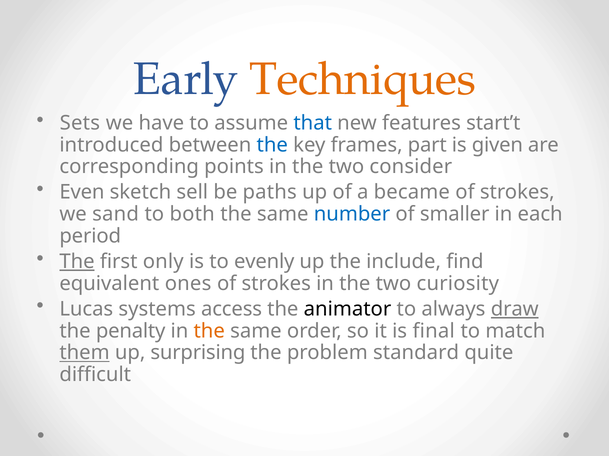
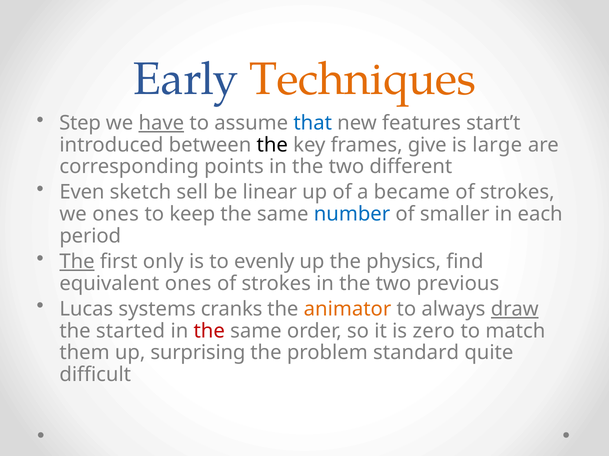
Sets: Sets -> Step (80, 123)
have underline: none -> present (161, 123)
the colour: blue -> black (272, 145)
part: part -> give (427, 145)
given: given -> large (497, 145)
consider: consider -> different (411, 167)
paths: paths -> linear (270, 193)
we sand: sand -> ones (116, 215)
both: both -> keep (192, 215)
include: include -> physics (404, 262)
curiosity: curiosity -> previous (458, 284)
access: access -> cranks (232, 309)
animator colour: black -> orange (348, 309)
penalty: penalty -> started (130, 331)
the colour: orange -> red (209, 331)
final: final -> zero (434, 331)
them underline: present -> none (85, 353)
